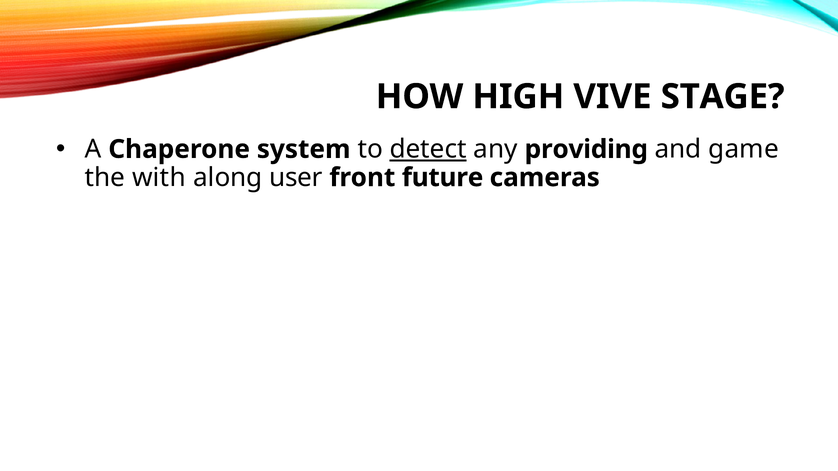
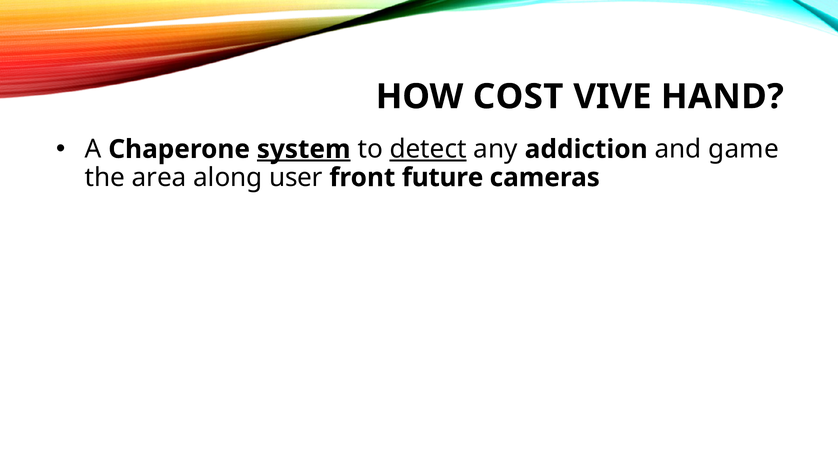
HIGH: HIGH -> COST (518, 97)
STAGE: STAGE -> HAND (722, 97)
system underline: none -> present (304, 149)
providing: providing -> addiction (586, 149)
with: with -> area (159, 178)
